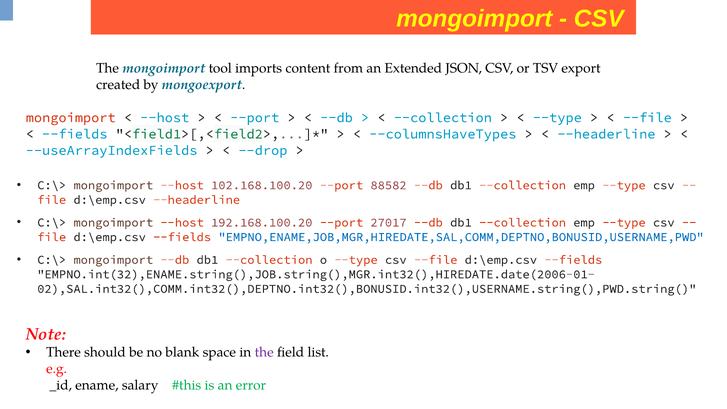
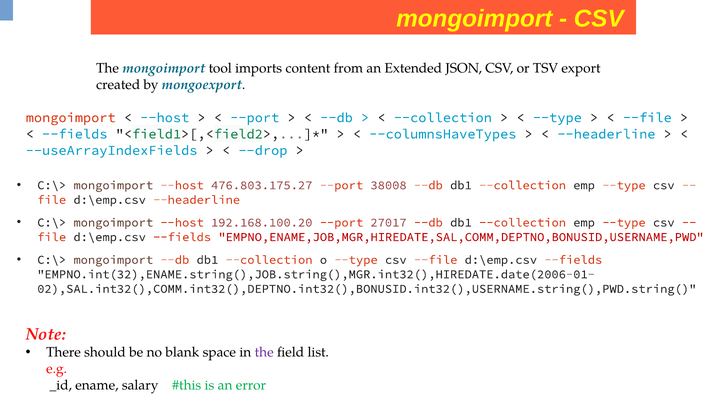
102.168.100.20: 102.168.100.20 -> 476.803.175.27 (262, 185)
88582: 88582 -> 38008 (389, 185)
EMPNO,ENAME,JOB,MGR,HIREDATE,SAL,COMM,DEPTNO,BONUSID,USERNAME,PWD colour: blue -> red (461, 237)
